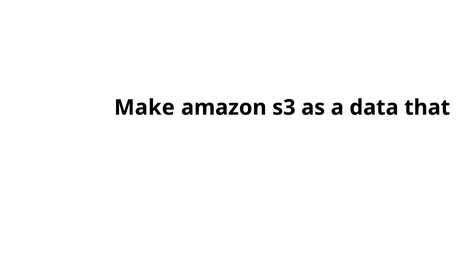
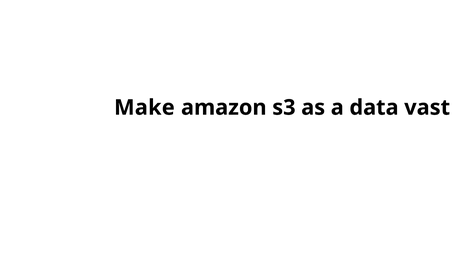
that: that -> vast (427, 107)
